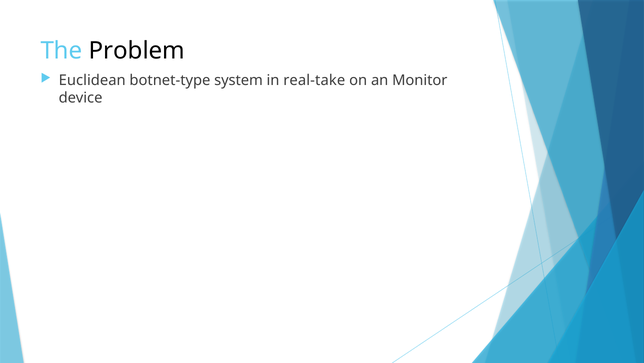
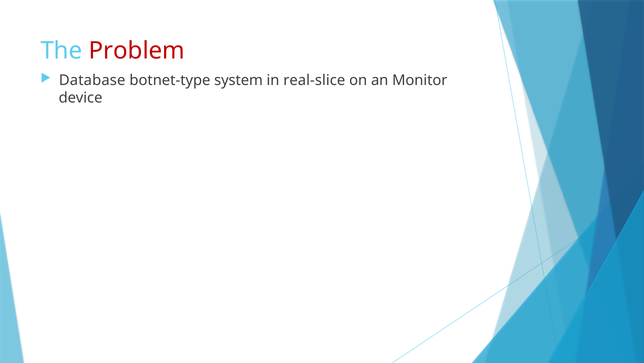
Problem colour: black -> red (137, 51)
Euclidean: Euclidean -> Database (92, 80)
real-take: real-take -> real-slice (314, 80)
